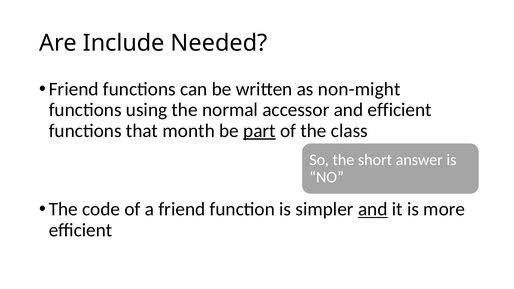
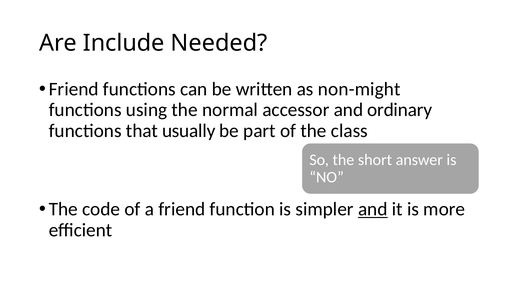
and efficient: efficient -> ordinary (400, 110)
month: month -> usually (189, 131)
part underline: present -> none (259, 131)
